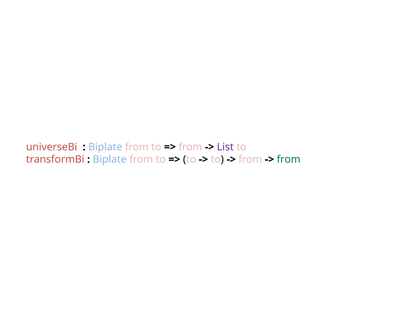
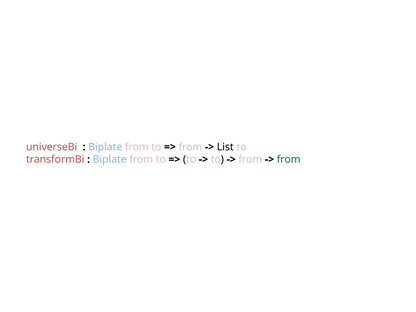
List colour: purple -> black (225, 147)
